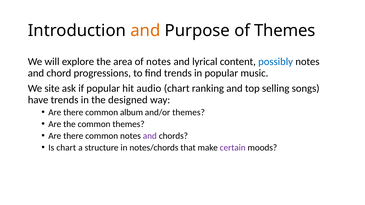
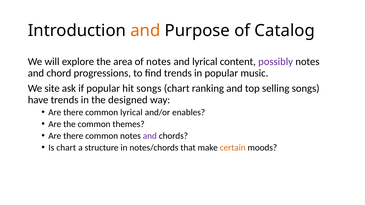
of Themes: Themes -> Catalog (285, 31)
possibly colour: blue -> purple (276, 62)
hit audio: audio -> songs (149, 88)
common album: album -> lyrical (131, 113)
and/or themes: themes -> enables (189, 113)
certain colour: purple -> orange (233, 148)
